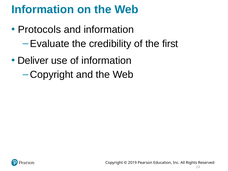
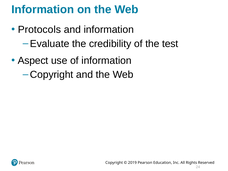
first: first -> test (170, 44)
Deliver: Deliver -> Aspect (33, 61)
